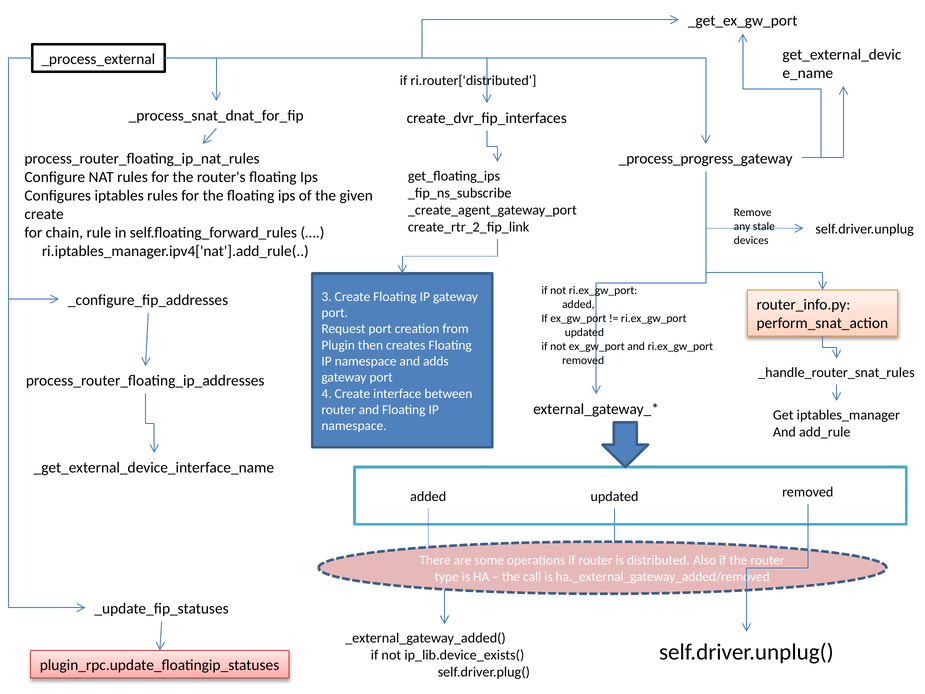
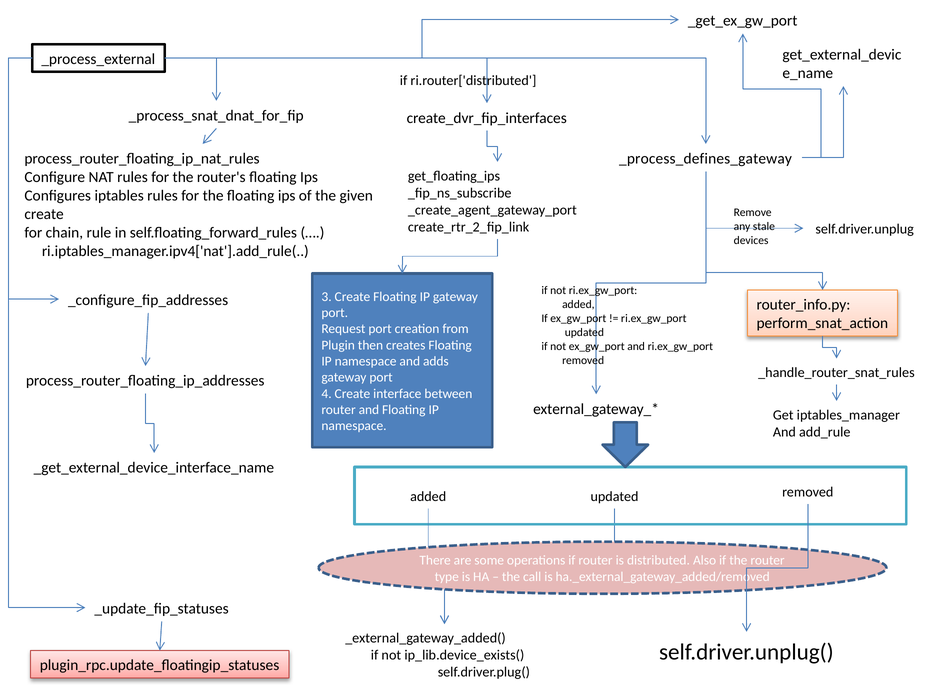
_process_progress_gateway: _process_progress_gateway -> _process_defines_gateway (705, 159)
